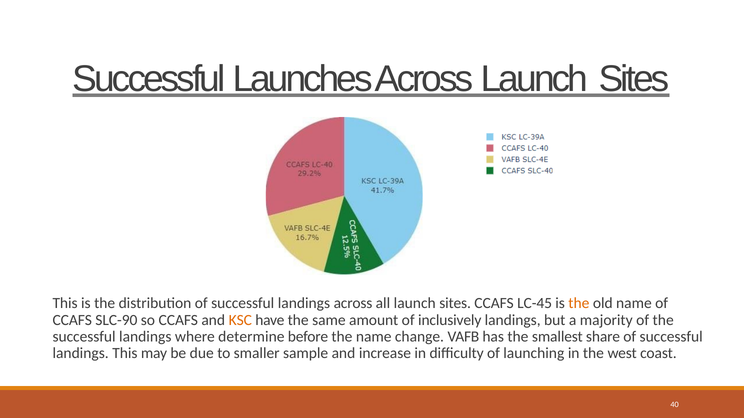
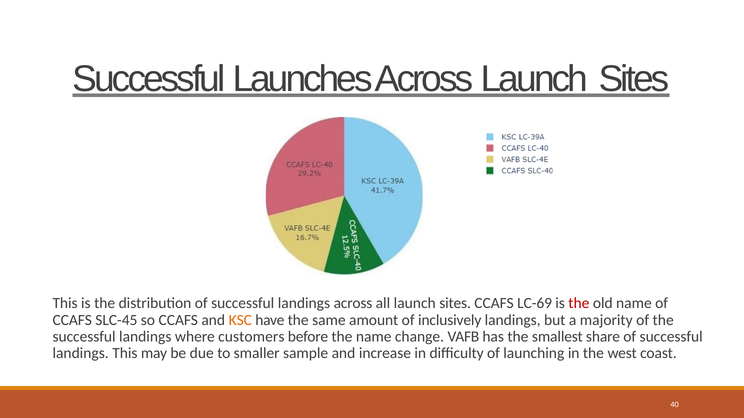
LC-45: LC-45 -> LC-69 (535, 304)
the colour: orange -> red (579, 304)
SLC-90: SLC-90 -> SLC-45 (116, 320)
determine: determine -> customers (251, 337)
